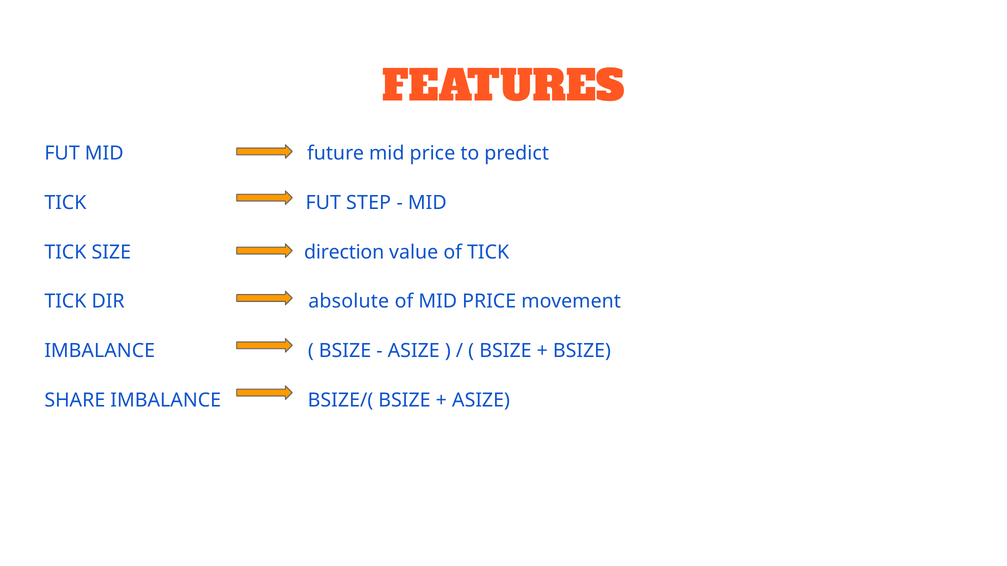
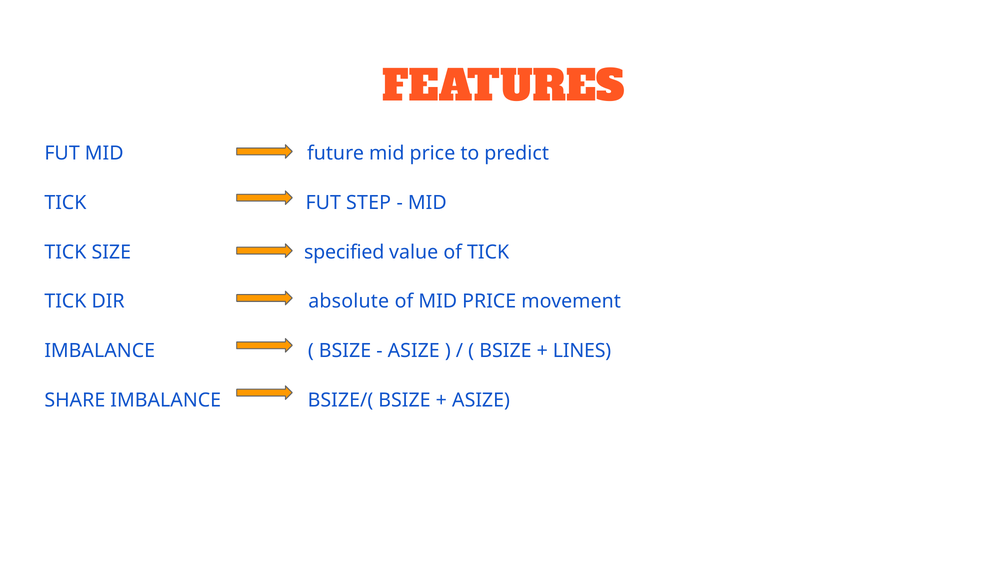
direction: direction -> specified (344, 252)
BSIZE: BSIZE -> LINES (582, 351)
